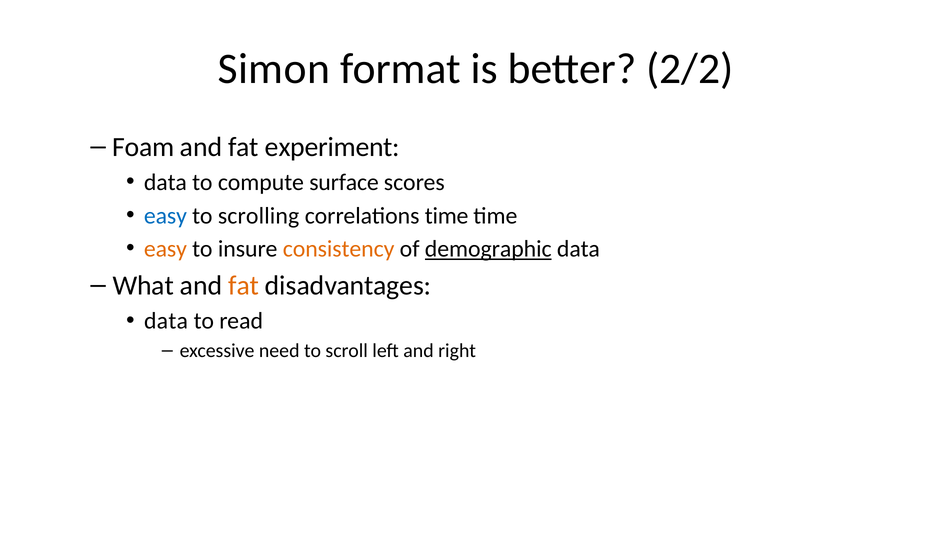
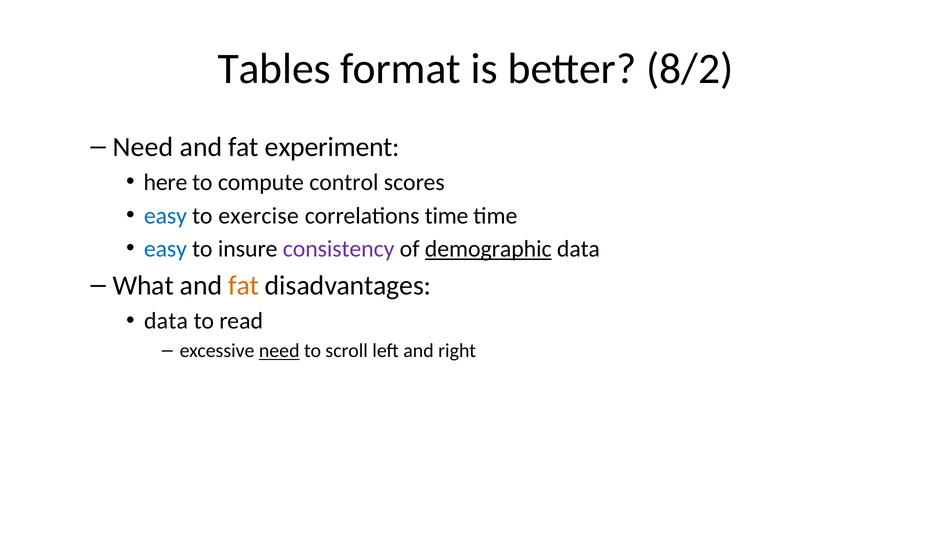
Simon: Simon -> Tables (274, 69)
2/2: 2/2 -> 8/2 (690, 69)
Foam: Foam -> Need (143, 147)
data: data -> here (165, 183)
surface: surface -> control (344, 183)
scrolling: scrolling -> exercise (259, 216)
easy colour: orange -> blue (165, 249)
consistency colour: orange -> purple (339, 249)
need underline: none -> present (279, 351)
